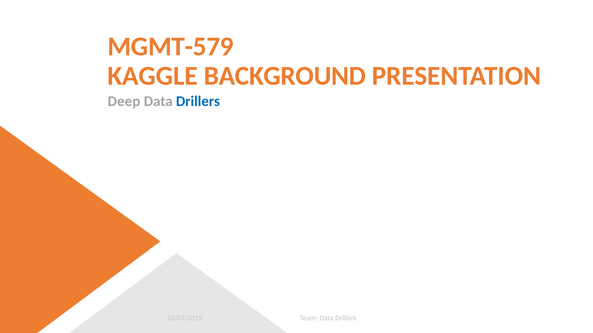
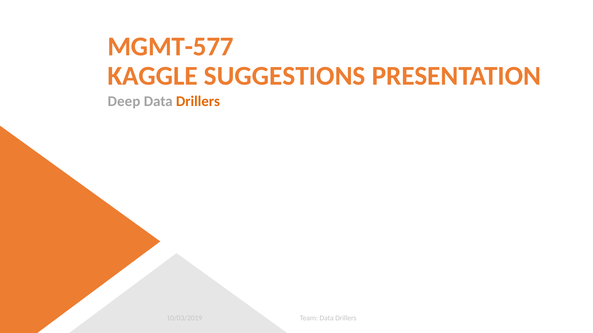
MGMT-579: MGMT-579 -> MGMT-577 (171, 47)
BACKGROUND: BACKGROUND -> SUGGESTIONS (285, 76)
Drillers colour: blue -> orange (198, 102)
